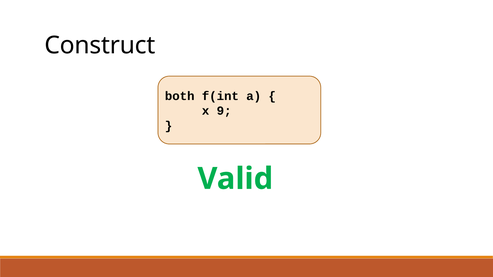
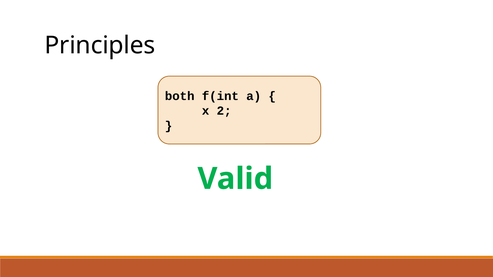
Construct: Construct -> Principles (100, 45)
9: 9 -> 2 (224, 111)
